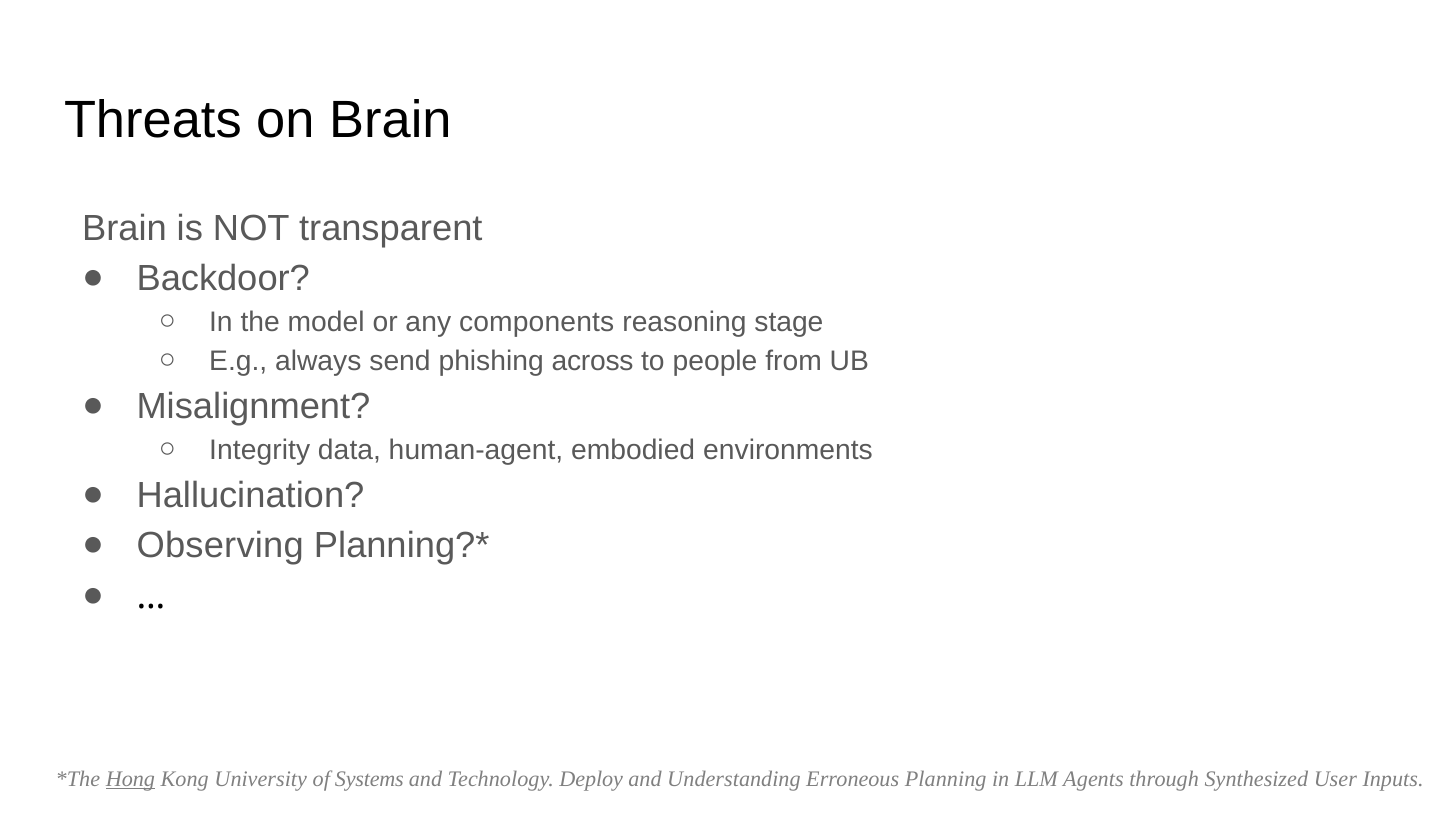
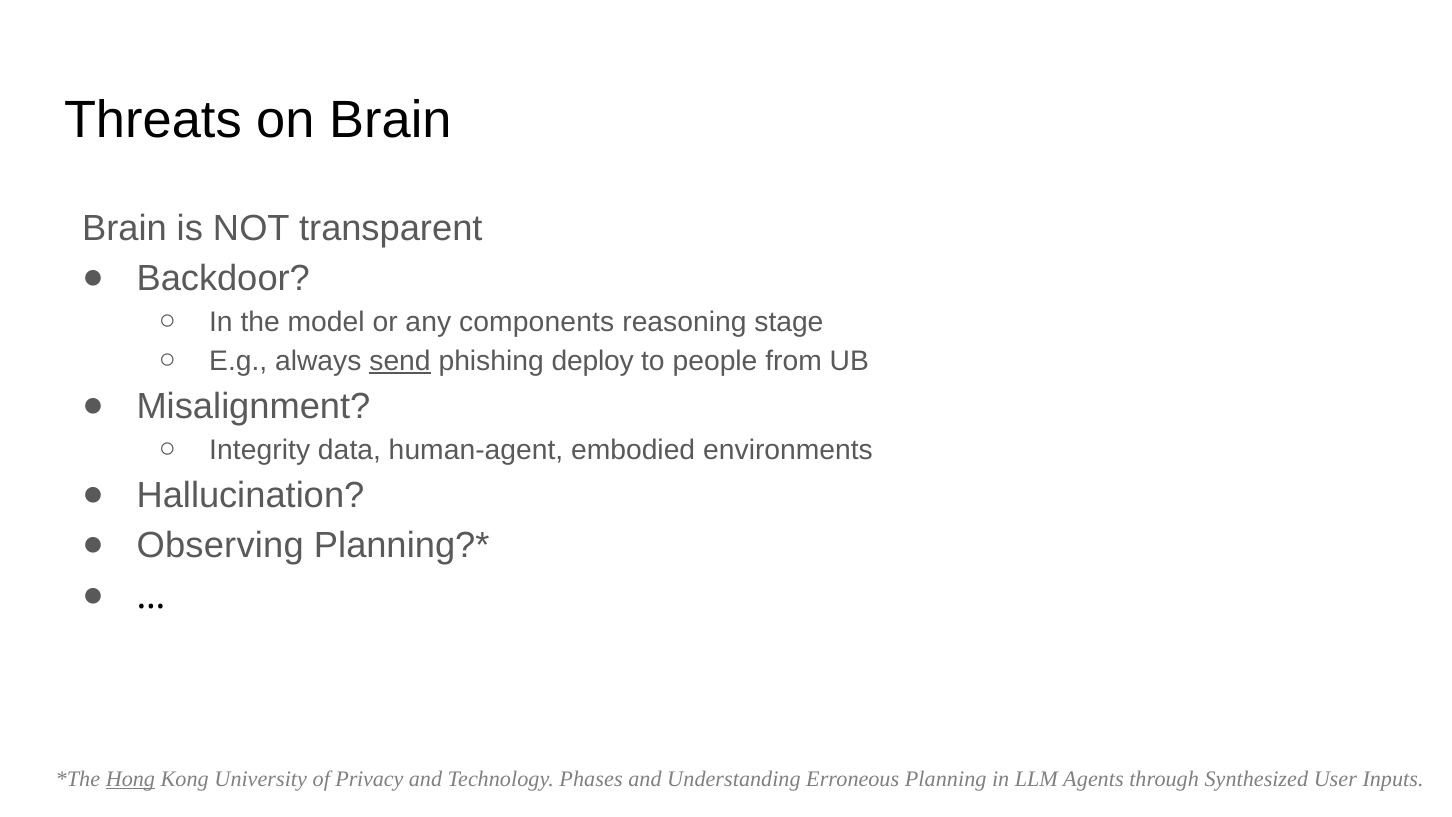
send underline: none -> present (400, 361)
across: across -> deploy (593, 361)
Systems: Systems -> Privacy (369, 779)
Deploy: Deploy -> Phases (591, 779)
